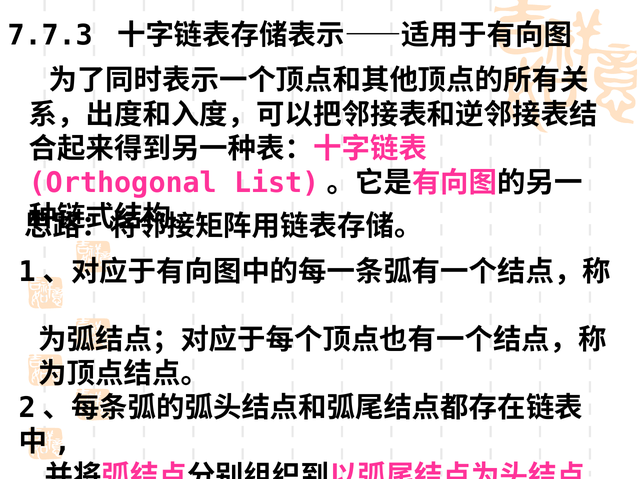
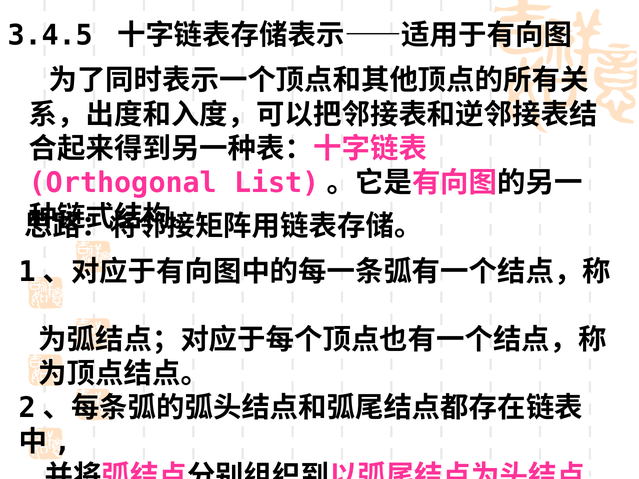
7.7.3: 7.7.3 -> 3.4.5 (50, 35)
